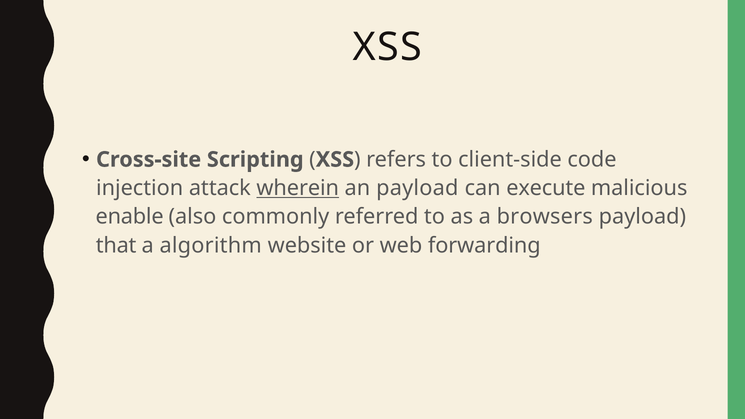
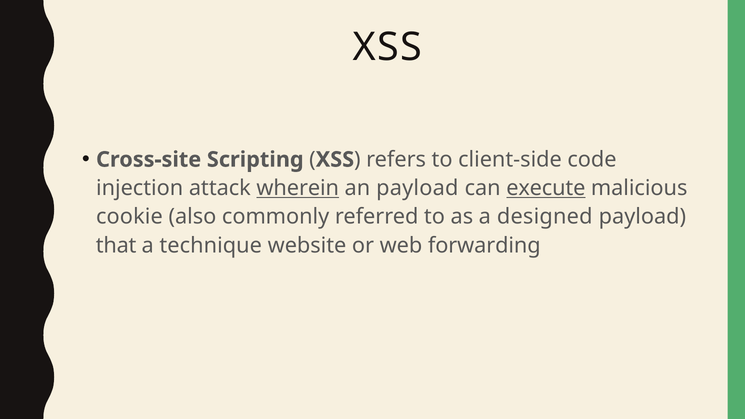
execute underline: none -> present (546, 188)
enable: enable -> cookie (129, 217)
browsers: browsers -> designed (545, 217)
algorithm: algorithm -> technique (211, 245)
